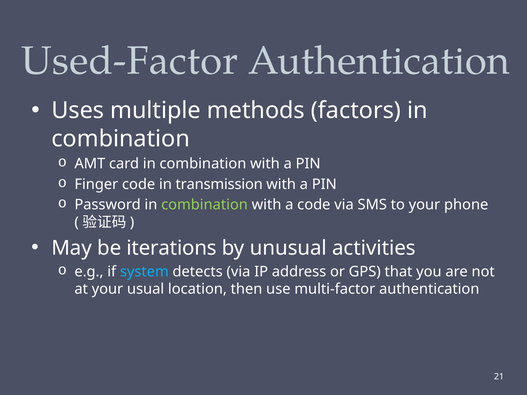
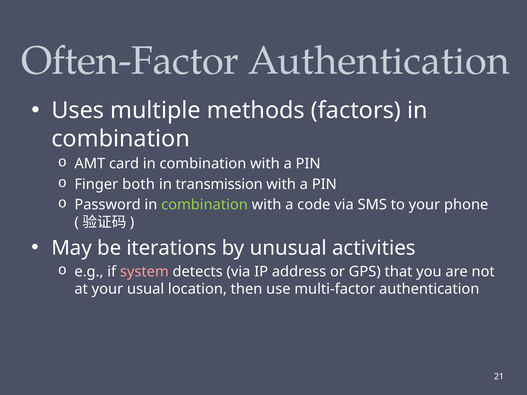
Used-Factor: Used-Factor -> Often-Factor (130, 61)
Finger code: code -> both (139, 184)
system colour: light blue -> pink (144, 272)
